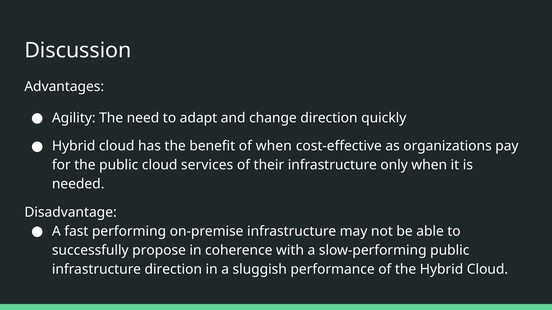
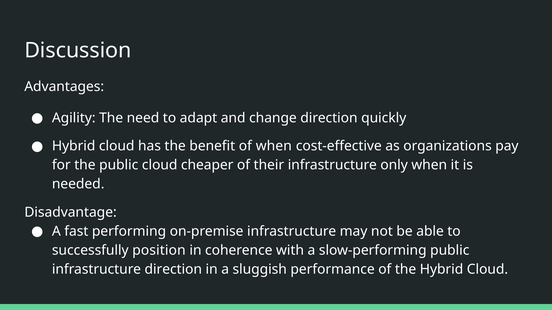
services: services -> cheaper (207, 165)
propose: propose -> position (159, 251)
